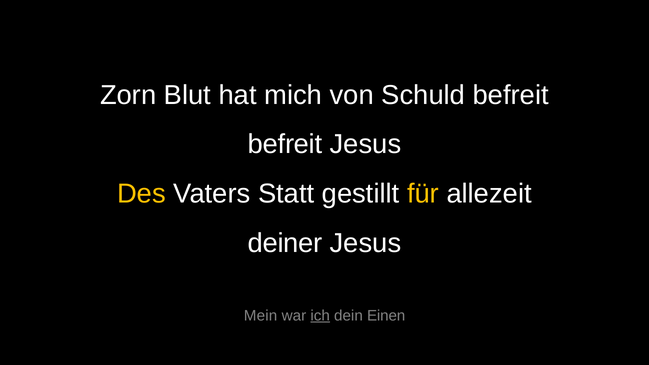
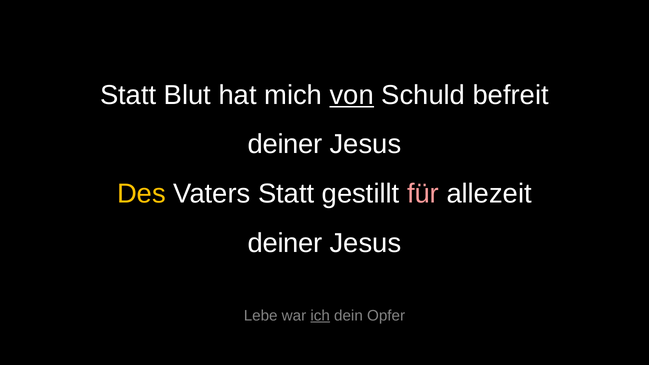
Zorn: Zorn -> Statt (128, 95)
von underline: none -> present (352, 95)
befreit: befreit -> deiner (285, 144)
für colour: yellow -> pink (423, 194)
Mein: Mein -> Lebe (261, 316)
Einen: Einen -> Opfer (386, 316)
